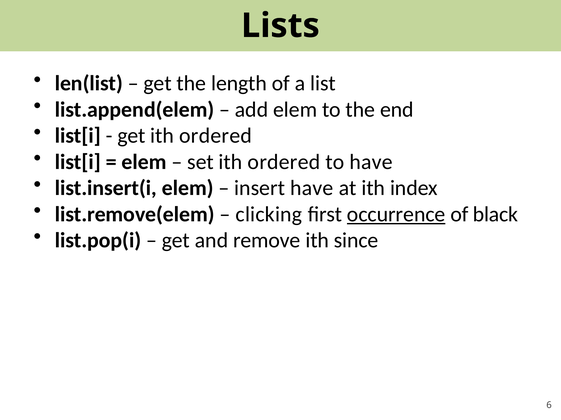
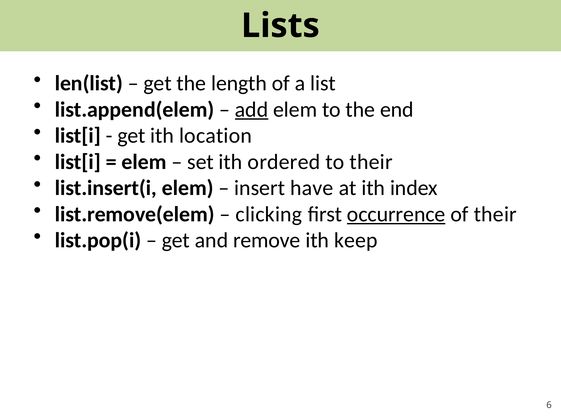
add underline: none -> present (252, 110)
get ith ordered: ordered -> location (216, 136)
to have: have -> their (371, 162)
of black: black -> their (495, 215)
since: since -> keep (356, 241)
